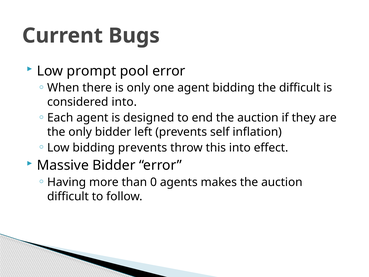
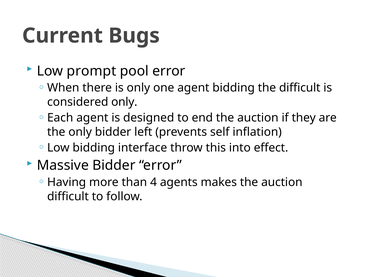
considered into: into -> only (124, 102)
bidding prevents: prevents -> interface (143, 148)
0: 0 -> 4 (154, 182)
